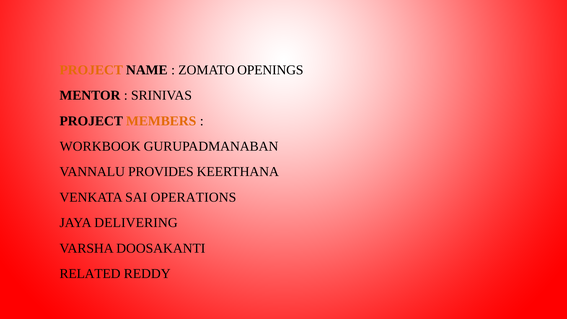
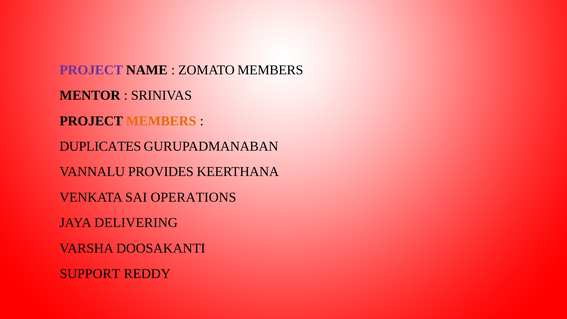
PROJECT colour: orange -> purple (91, 70)
ZOMATO OPENINGS: OPENINGS -> MEMBERS (270, 70)
WORKBOOK: WORKBOOK -> DUPLICATES (100, 146)
RELATED: RELATED -> SUPPORT (90, 274)
